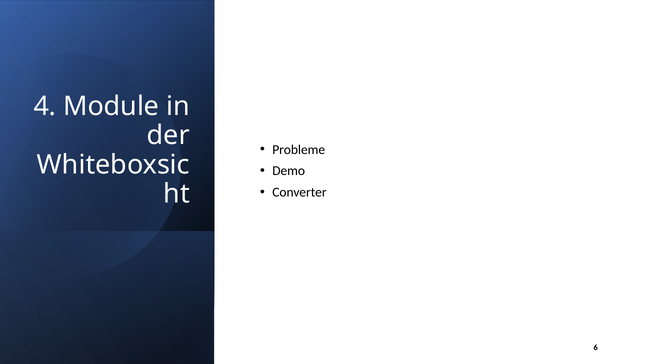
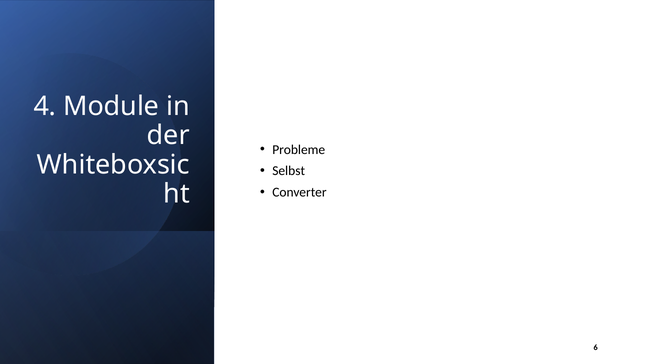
Demo: Demo -> Selbst (289, 171)
